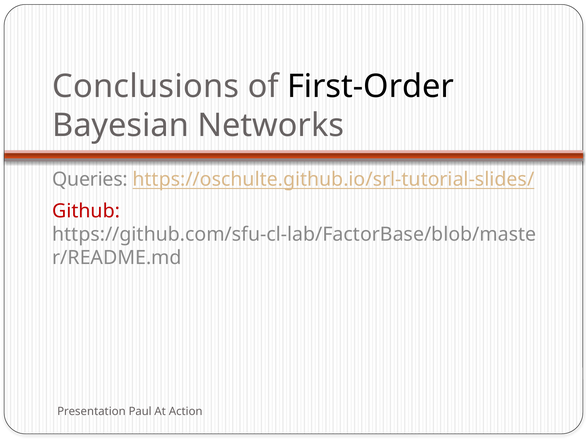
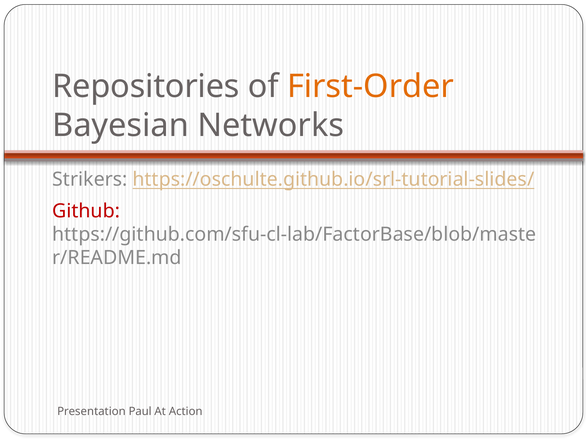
Conclusions: Conclusions -> Repositories (146, 86)
First-Order colour: black -> orange (370, 86)
Queries: Queries -> Strikers (90, 180)
